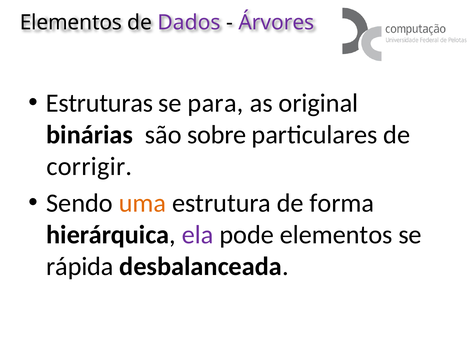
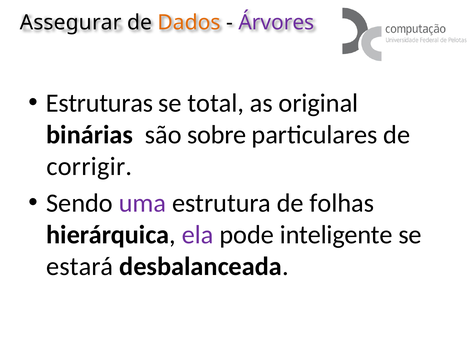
Elementos: Elementos -> Assegurar (71, 23)
Dados colour: purple -> orange (189, 23)
para: para -> total (216, 103)
uma colour: orange -> purple (143, 203)
forma: forma -> folhas (342, 203)
pode elementos: elementos -> inteligente (336, 235)
rápida: rápida -> estará (80, 266)
